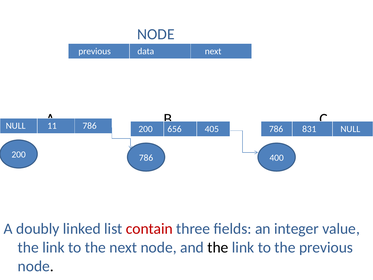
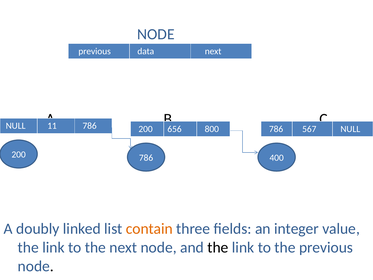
405: 405 -> 800 (212, 129)
831: 831 -> 567 (309, 129)
contain colour: red -> orange (149, 229)
